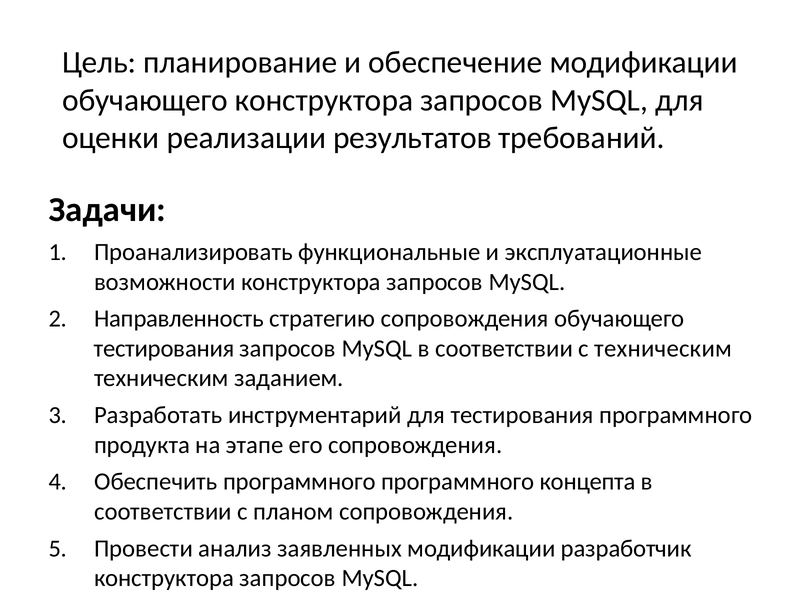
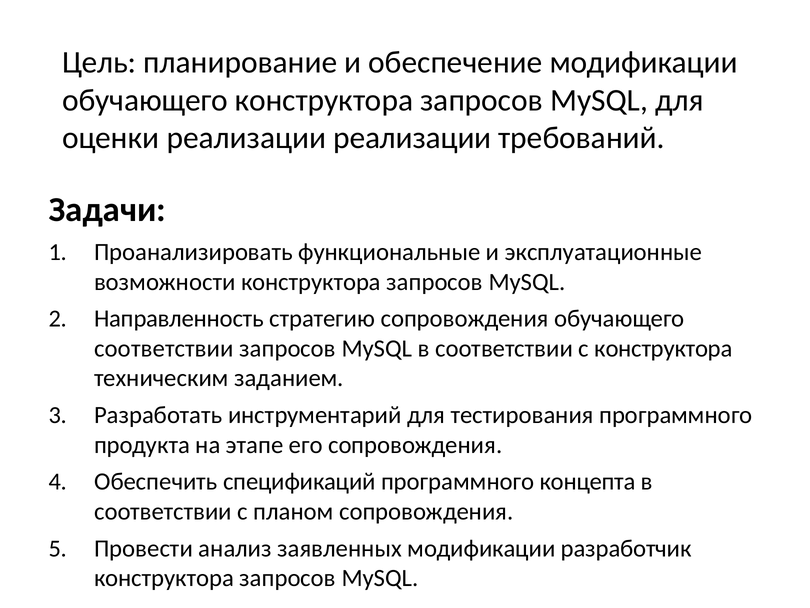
реализации результатов: результатов -> реализации (412, 138)
тестирования: тестирования -> соответствии (164, 348)
с техническим: техническим -> конструктора (663, 348)
Обеспечить программного: программного -> спецификаций (299, 481)
